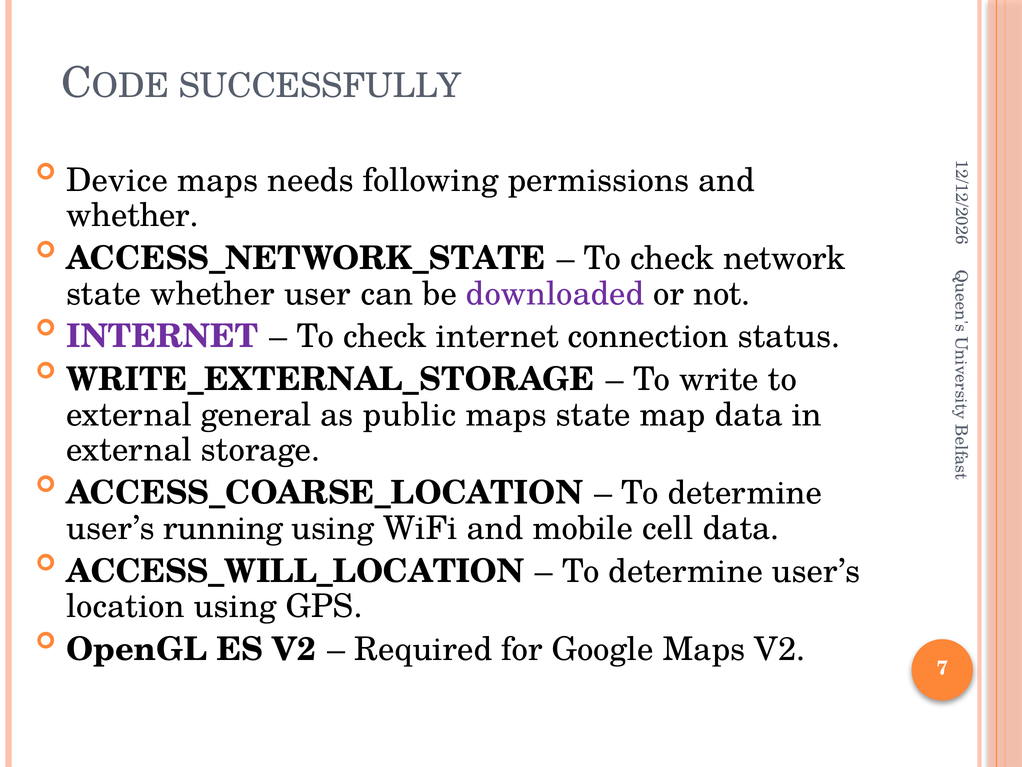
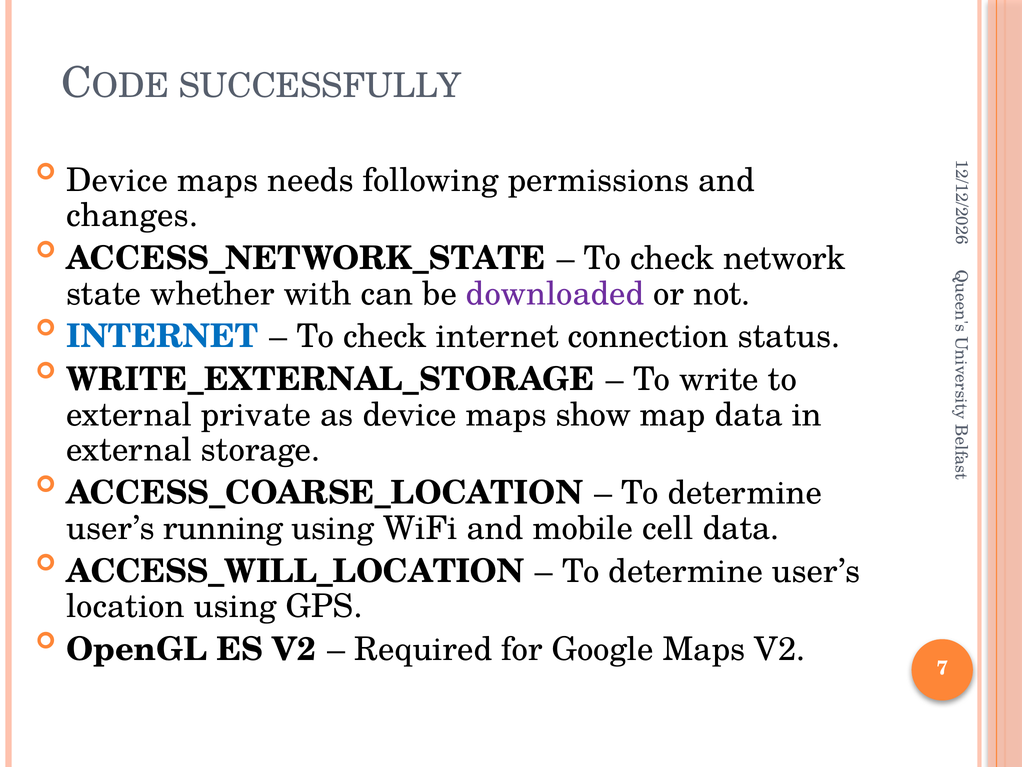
whether: whether -> changes (132, 215)
user: user -> with (318, 294)
INTERNET colour: purple -> blue (162, 336)
general: general -> private (256, 415)
as public: public -> device (410, 415)
maps state: state -> show (593, 415)
